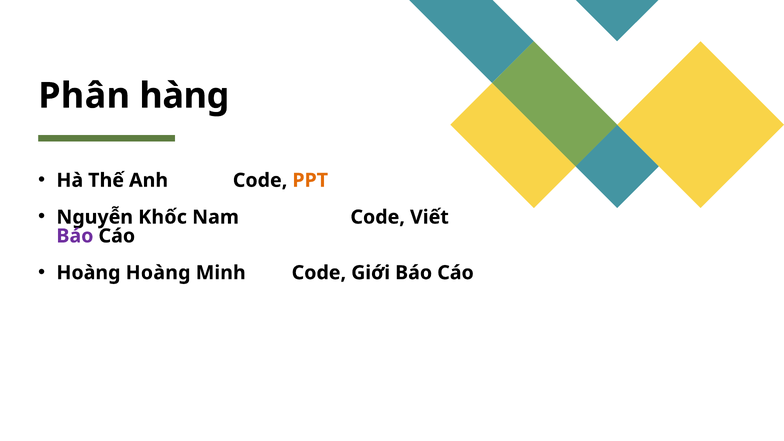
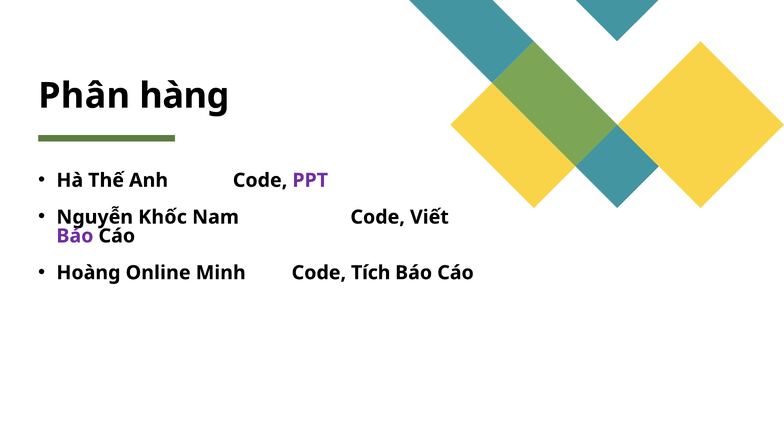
PPT colour: orange -> purple (310, 180)
Hoàng Hoàng: Hoàng -> Online (158, 273)
Giới: Giới -> Tích (371, 273)
